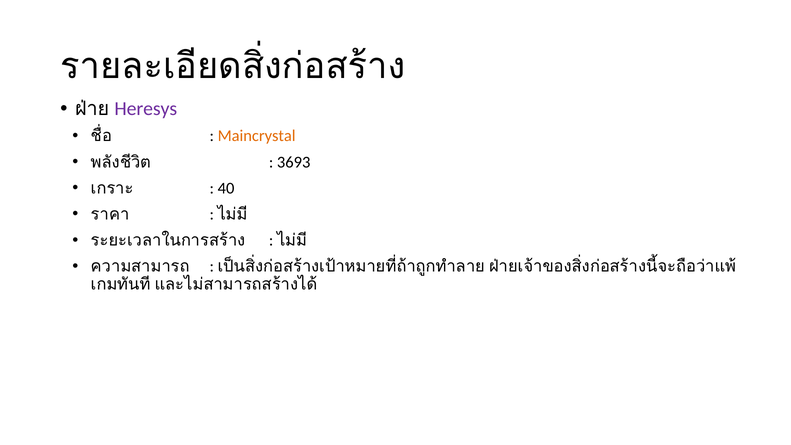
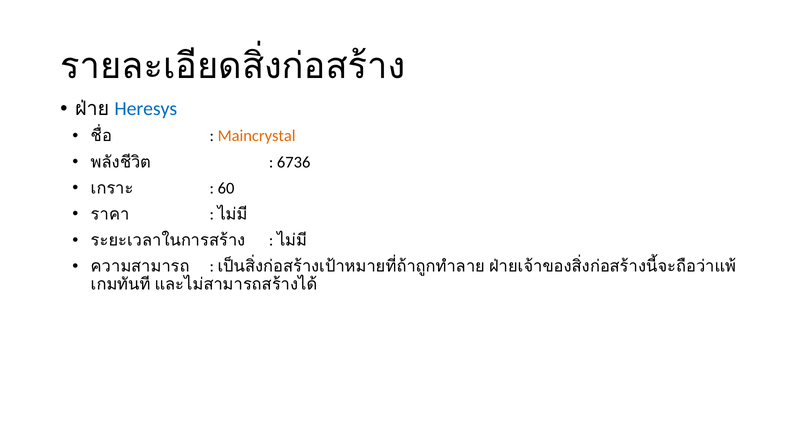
Heresys colour: purple -> blue (146, 109)
3693: 3693 -> 6736 (294, 162)
40: 40 -> 60 (226, 188)
